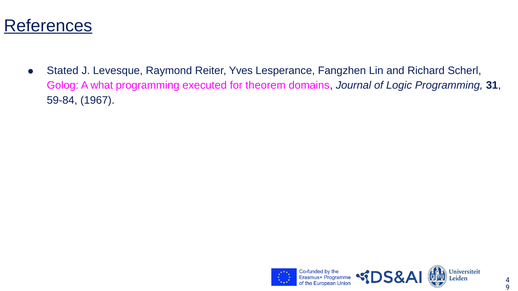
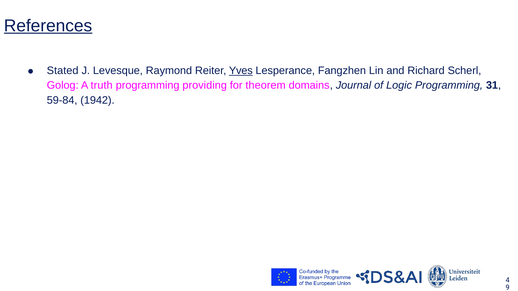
Yves underline: none -> present (241, 71)
what: what -> truth (102, 86)
executed: executed -> providing (205, 86)
1967: 1967 -> 1942 (97, 100)
